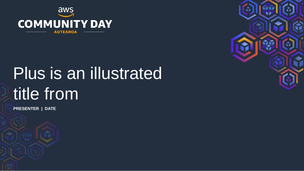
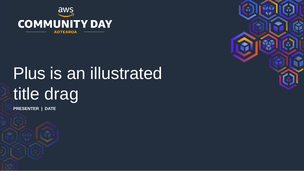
from: from -> drag (62, 94)
